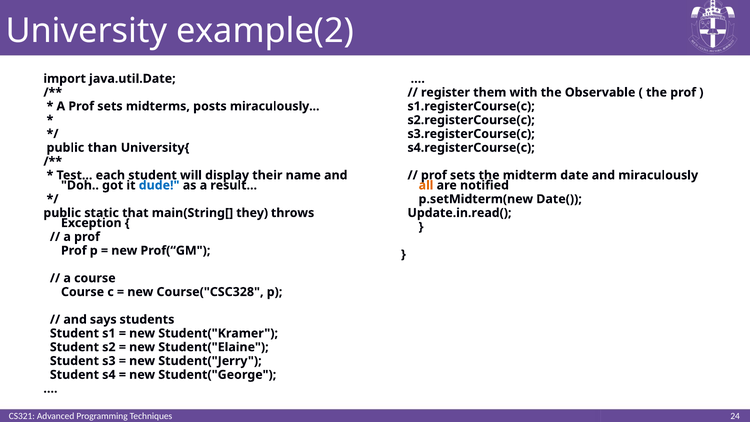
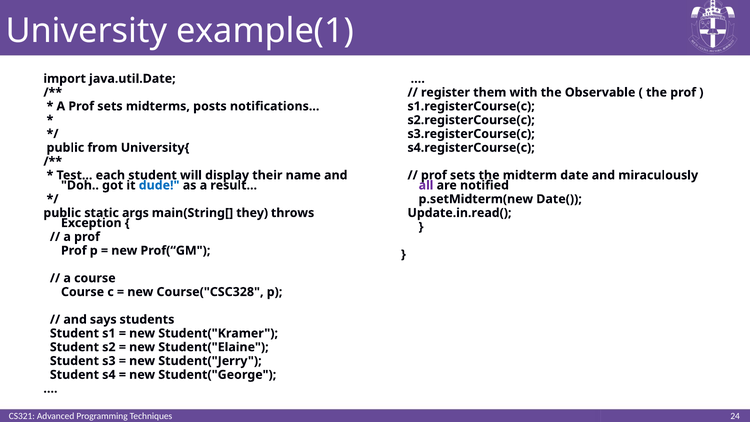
example(2: example(2 -> example(1 (265, 31)
posts miraculously: miraculously -> notifications (275, 106)
than: than -> from (103, 148)
all colour: orange -> purple (426, 185)
that: that -> args (135, 213)
